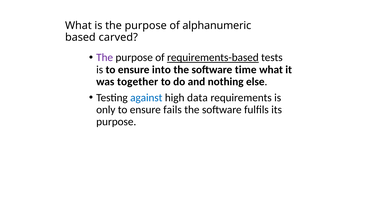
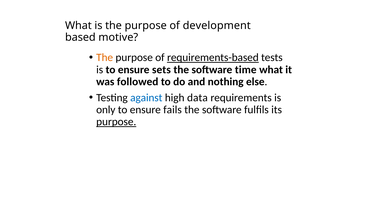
alphanumeric: alphanumeric -> development (217, 26)
carved: carved -> motive (118, 37)
The colour: purple -> orange (105, 58)
into: into -> sets (161, 70)
together: together -> followed (138, 82)
purpose underline: none -> present (116, 122)
